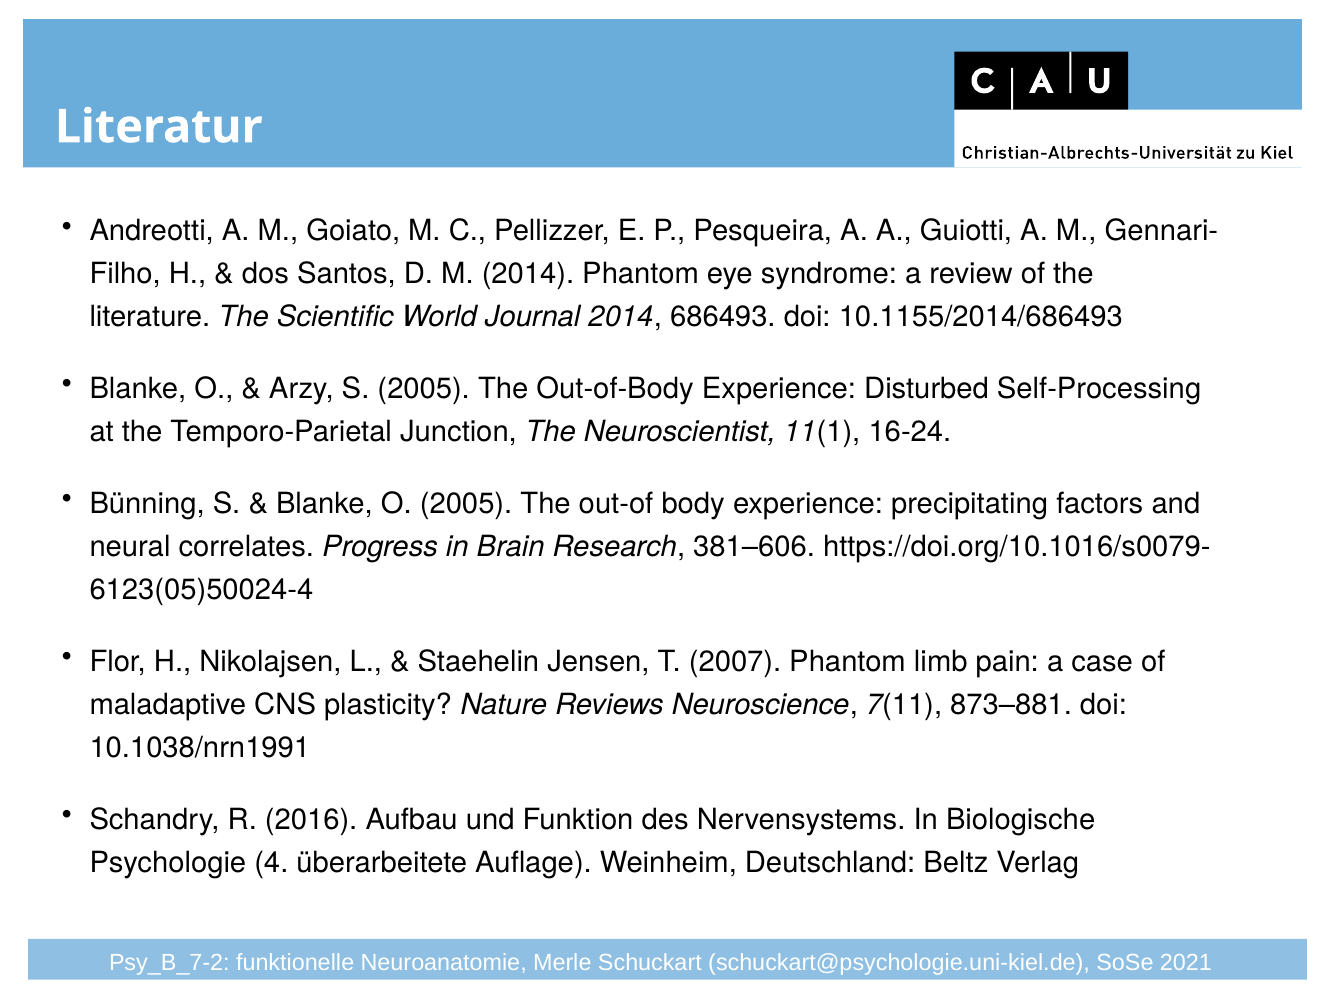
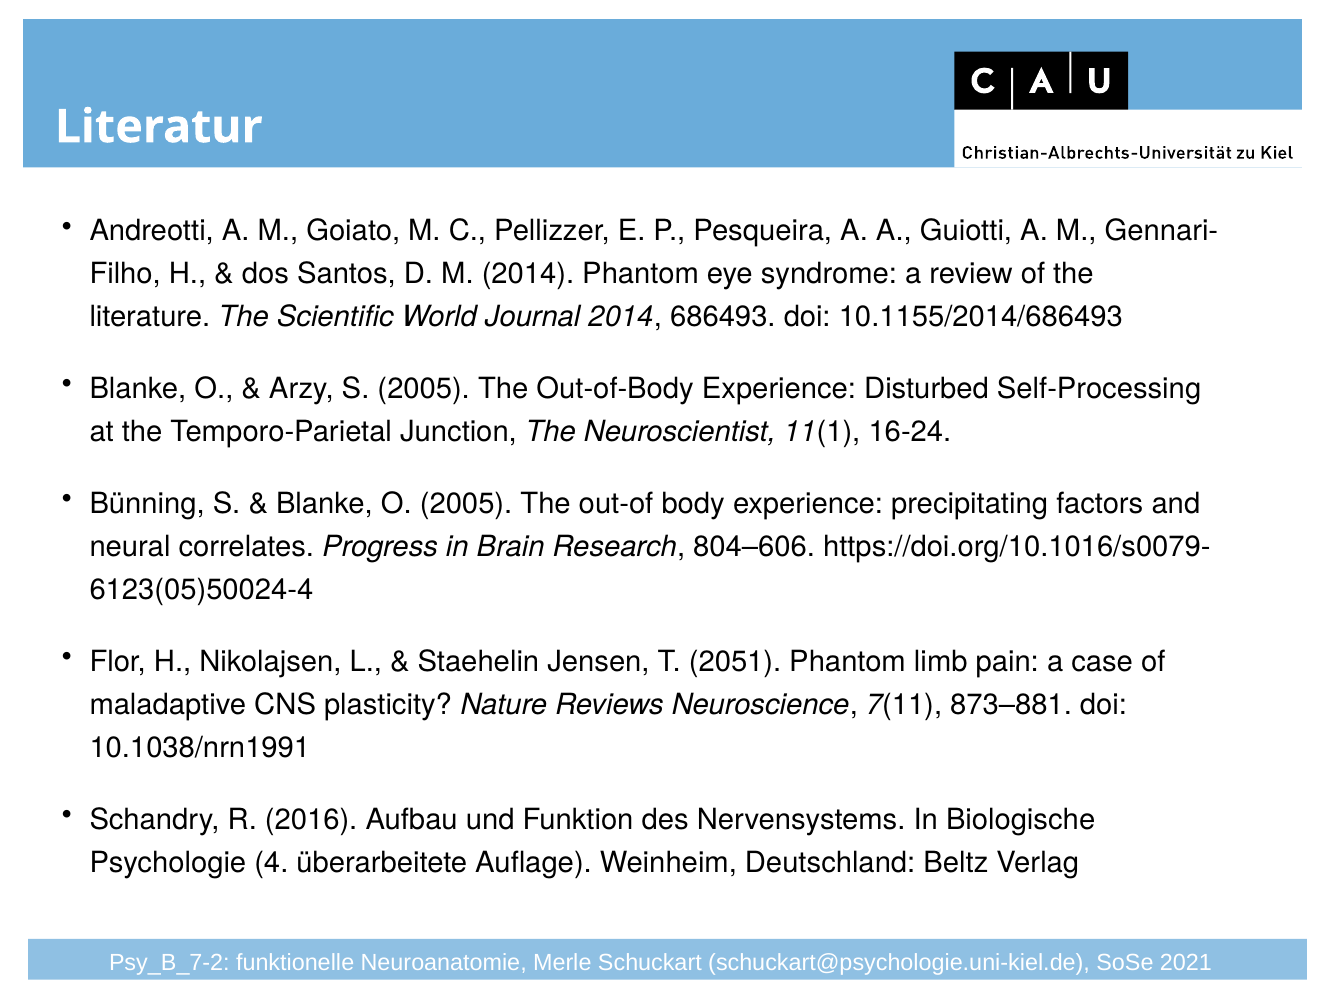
381–606: 381–606 -> 804–606 (754, 547)
2007: 2007 -> 2051 (735, 662)
